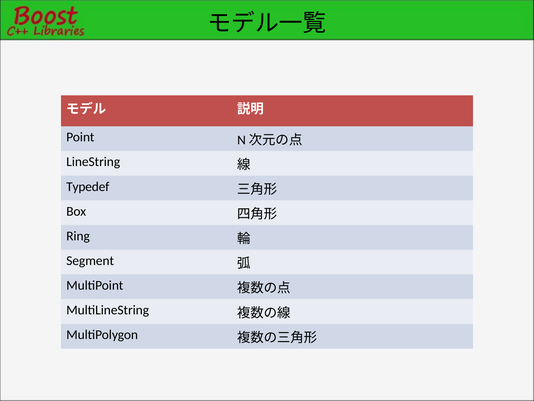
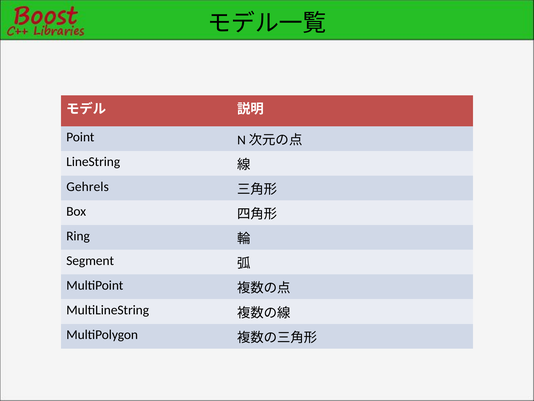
Typedef: Typedef -> Gehrels (88, 186)
